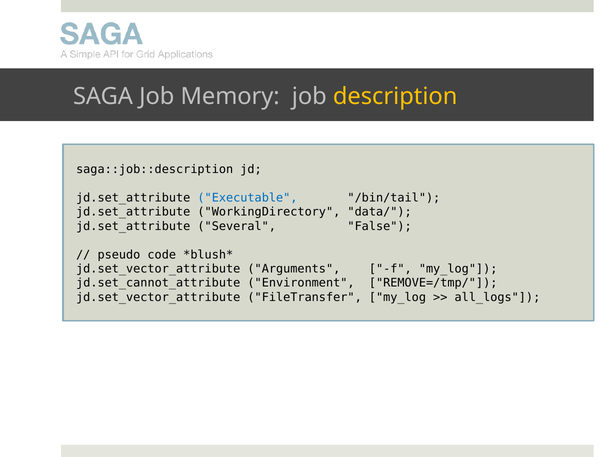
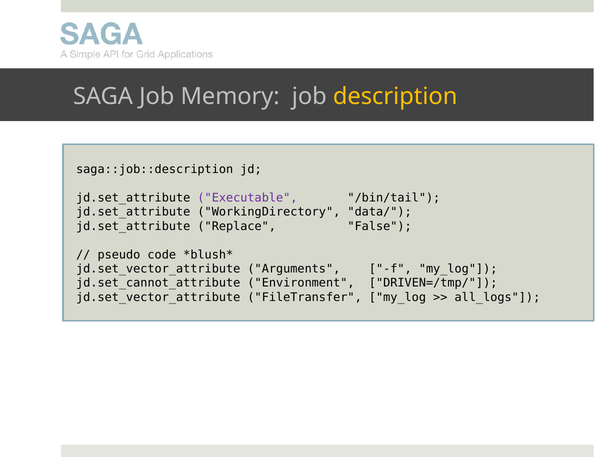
Executable colour: blue -> purple (247, 198)
Several: Several -> Replace (237, 226)
REMOVE=/tmp/: REMOVE=/tmp/ -> DRIVEN=/tmp/ (433, 283)
